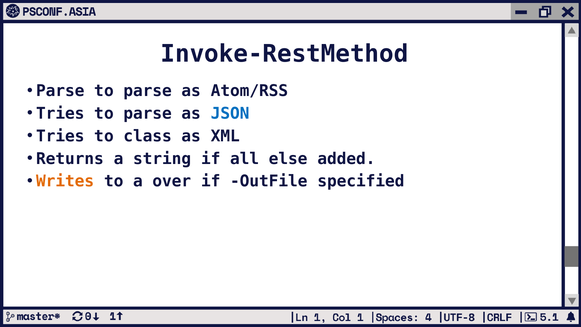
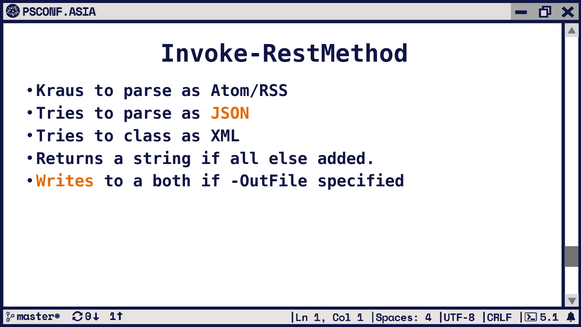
Parse: Parse -> Kraus (60, 91)
JSON colour: blue -> orange (230, 113)
over: over -> both (172, 181)
